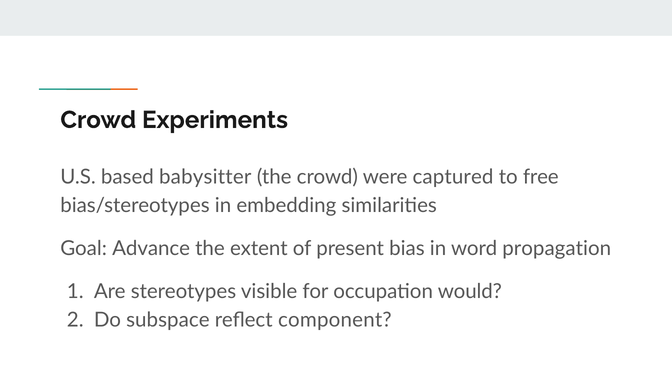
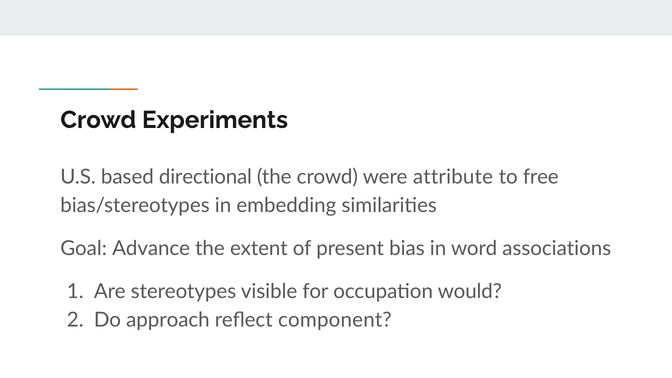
babysitter: babysitter -> directional (205, 177)
captured: captured -> attribute (453, 177)
propagation: propagation -> associations (557, 248)
subspace: subspace -> approach (168, 320)
